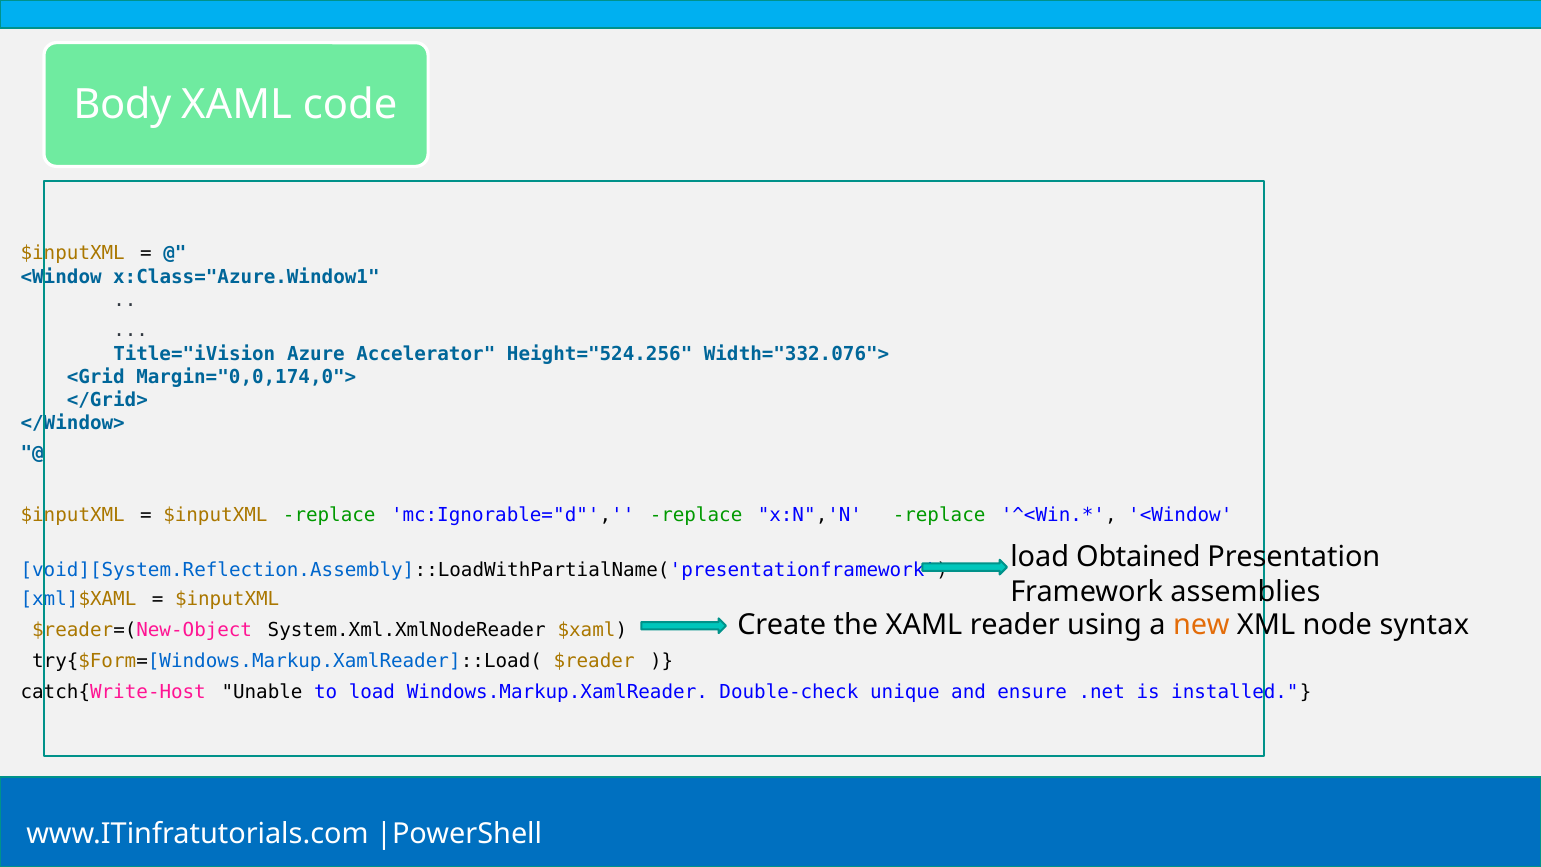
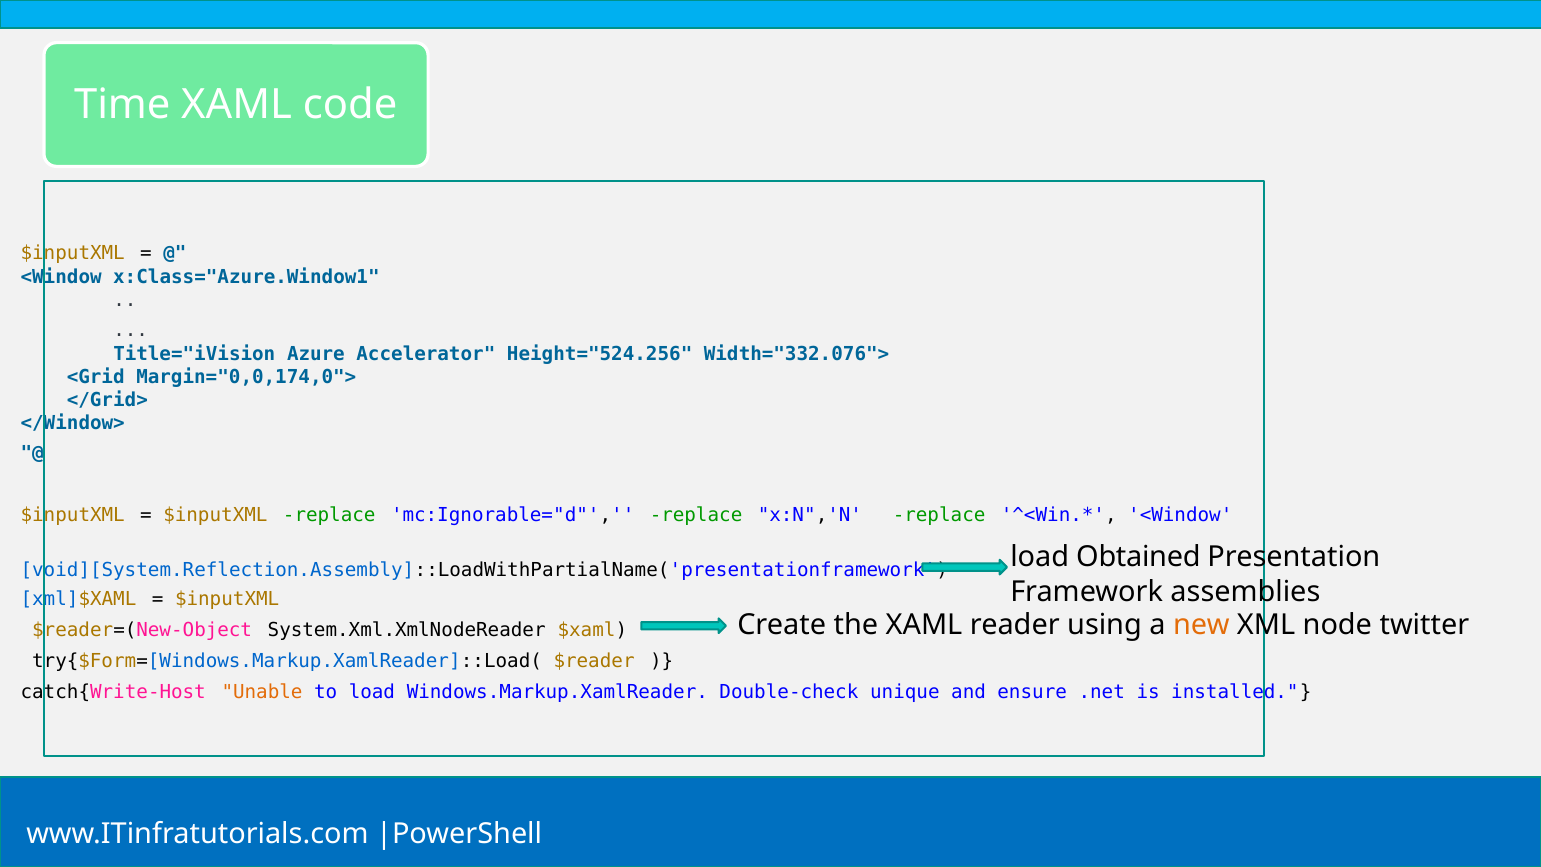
Body: Body -> Time (122, 104)
syntax: syntax -> twitter (1424, 625)
Unable colour: black -> orange (262, 692)
